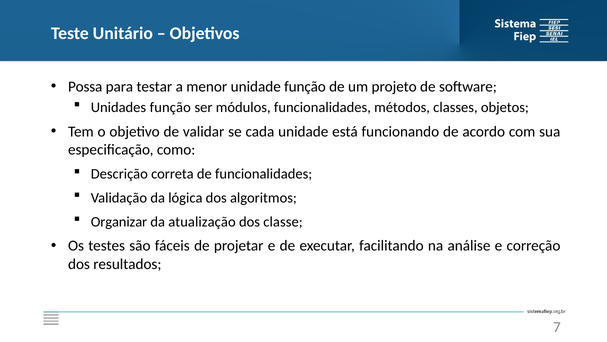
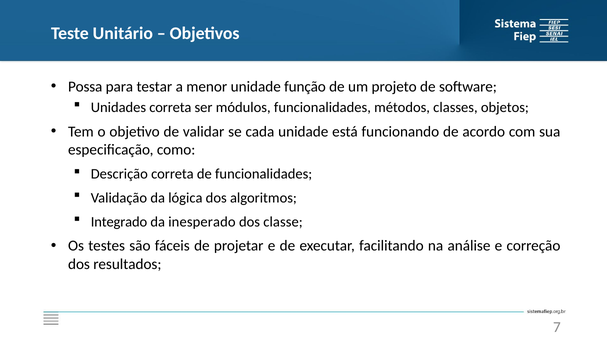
Unidades função: função -> correta (170, 107)
Organizar: Organizar -> Integrado (119, 221)
atualização: atualização -> inesperado (202, 221)
